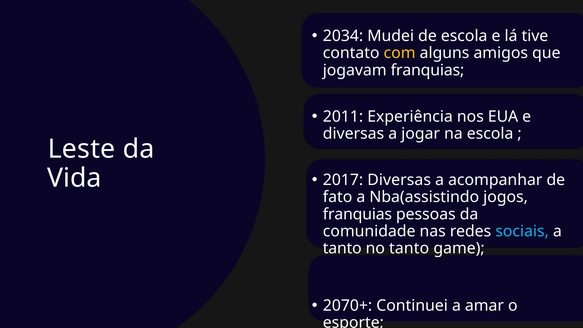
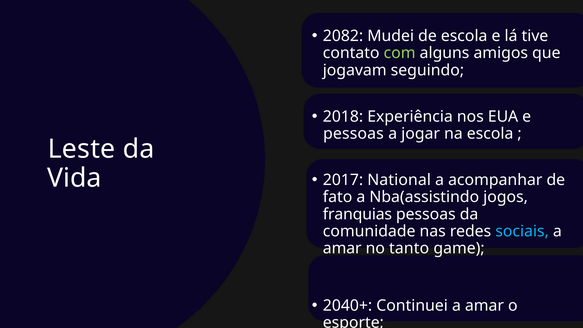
2034: 2034 -> 2082 (343, 36)
com colour: yellow -> light green (400, 53)
jogavam franquias: franquias -> seguindo (427, 70)
2011: 2011 -> 2018 (343, 116)
diversas: diversas -> pessoas (353, 134)
2017 Diversas: Diversas -> National (399, 180)
tanto: tanto -> amar (342, 248)
2070+: 2070+ -> 2040+ (347, 305)
